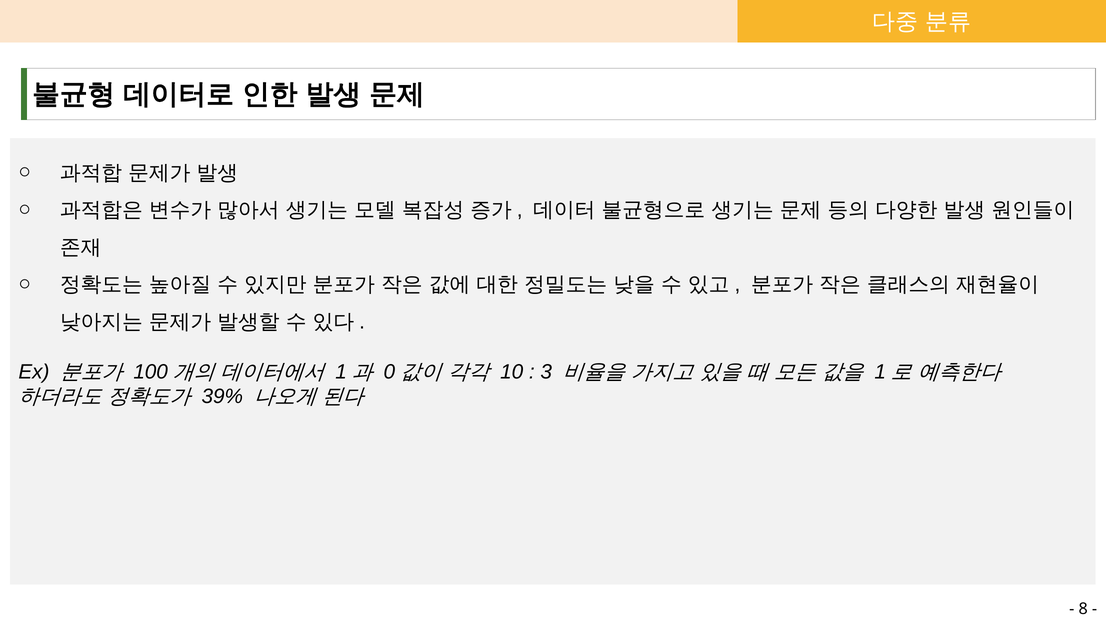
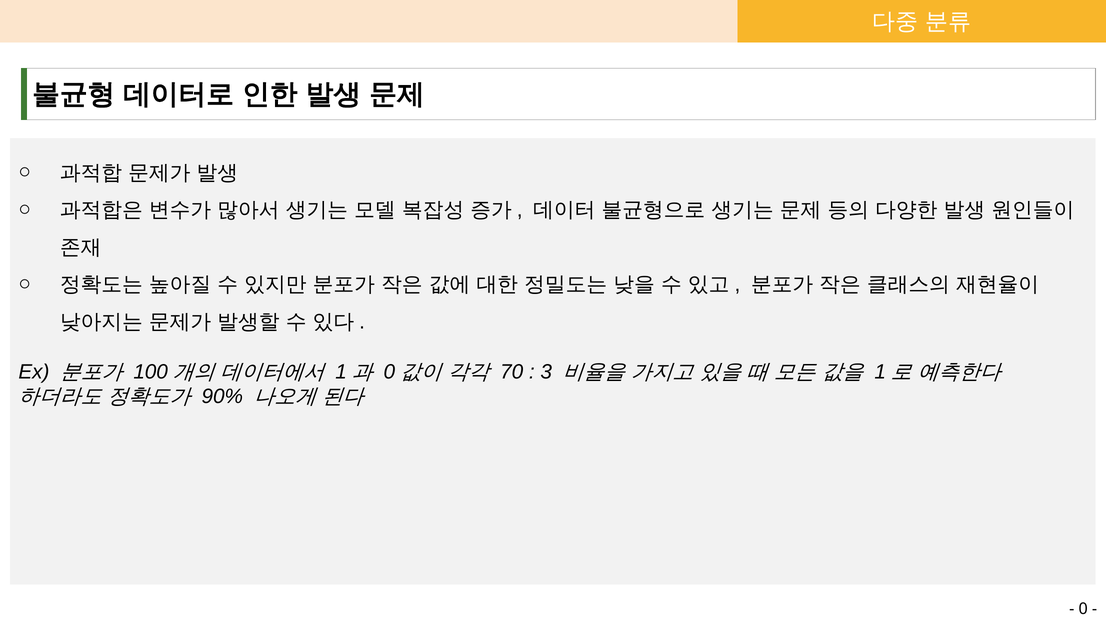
10: 10 -> 70 (512, 372)
39%: 39% -> 90% (222, 397)
8: 8 -> 0 (1083, 609)
